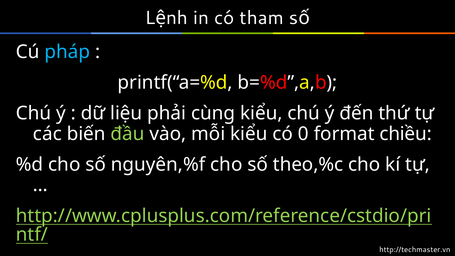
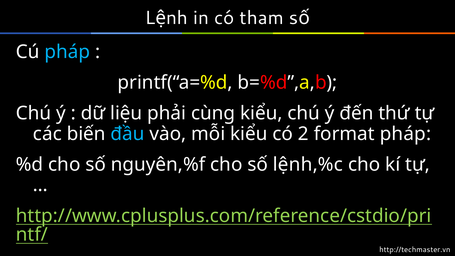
đầu colour: light green -> light blue (128, 134)
0: 0 -> 2 (303, 134)
format chiều: chiều -> pháp (405, 134)
theo,%c: theo,%c -> lệnh,%c (308, 165)
